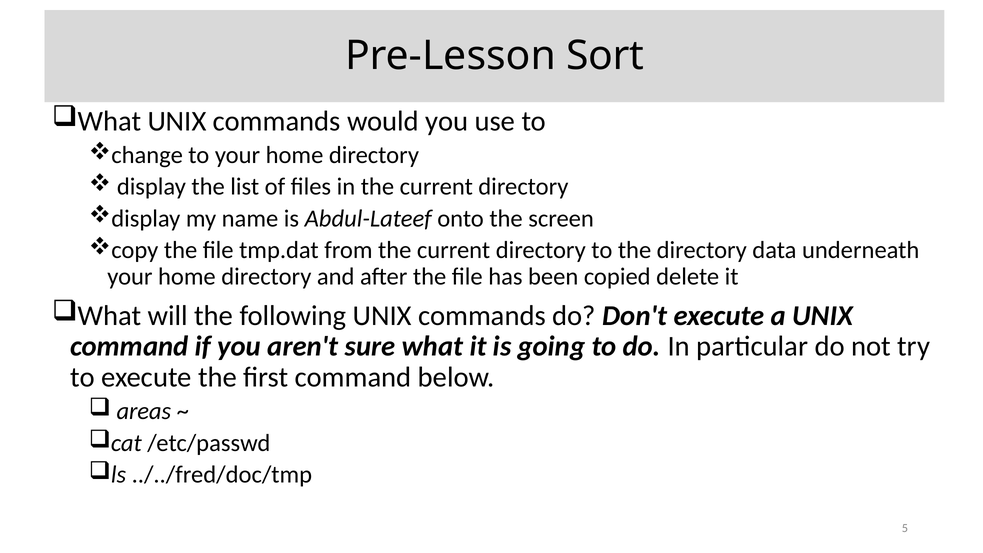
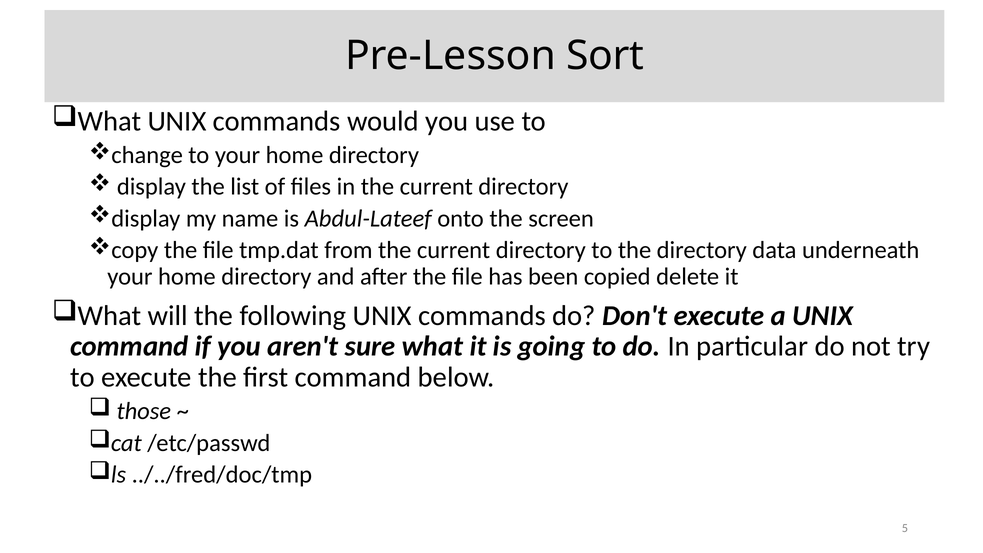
areas: areas -> those (144, 411)
